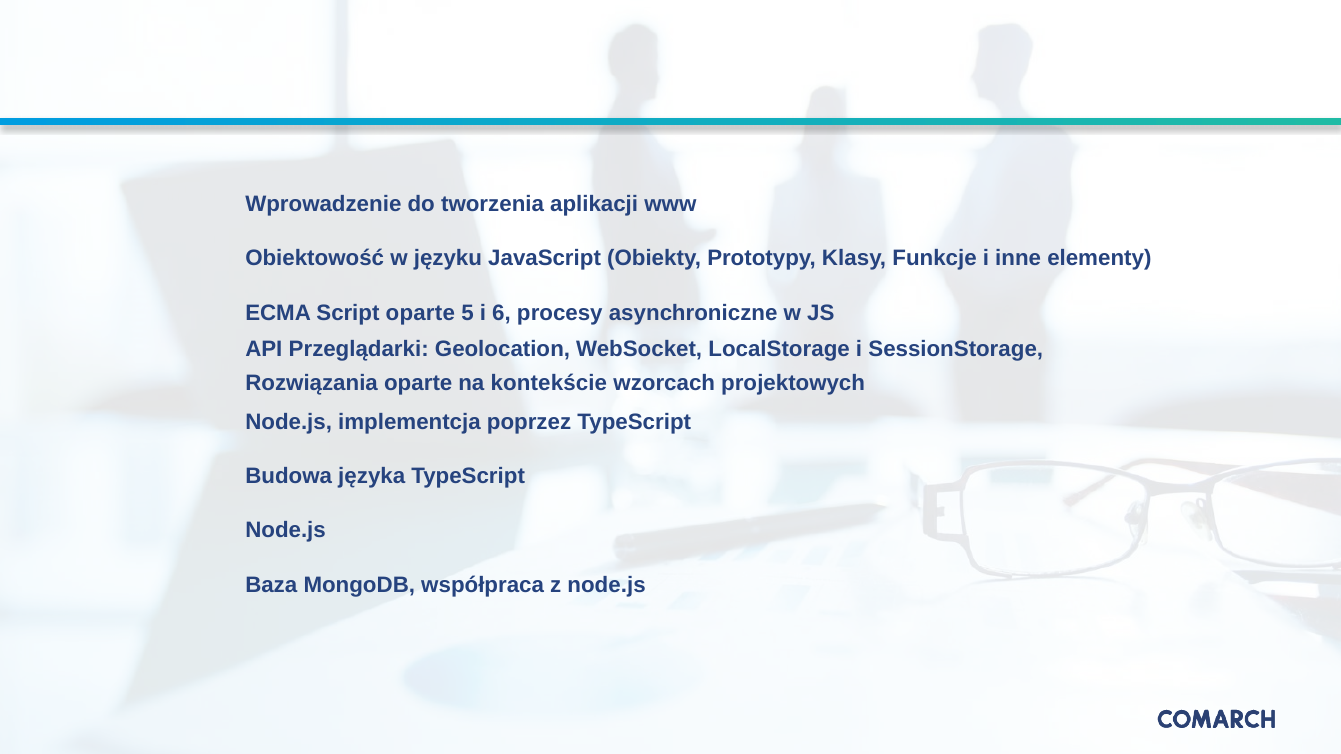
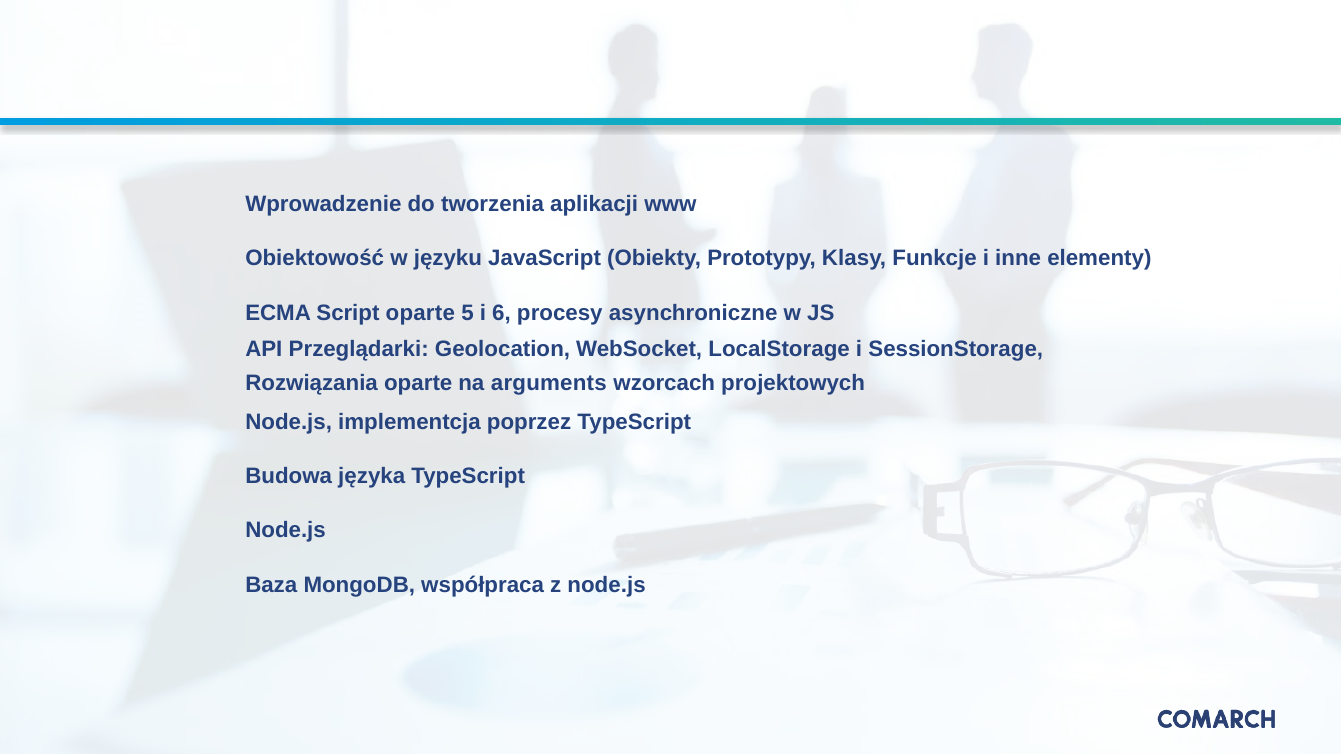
kontekście: kontekście -> arguments (549, 384)
